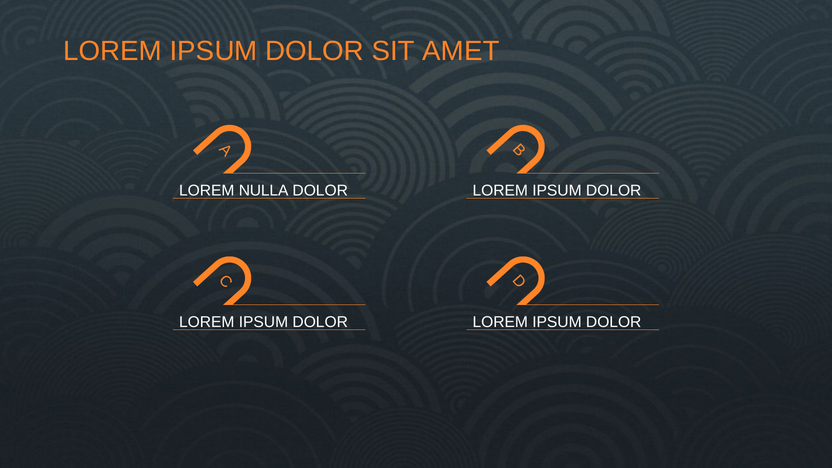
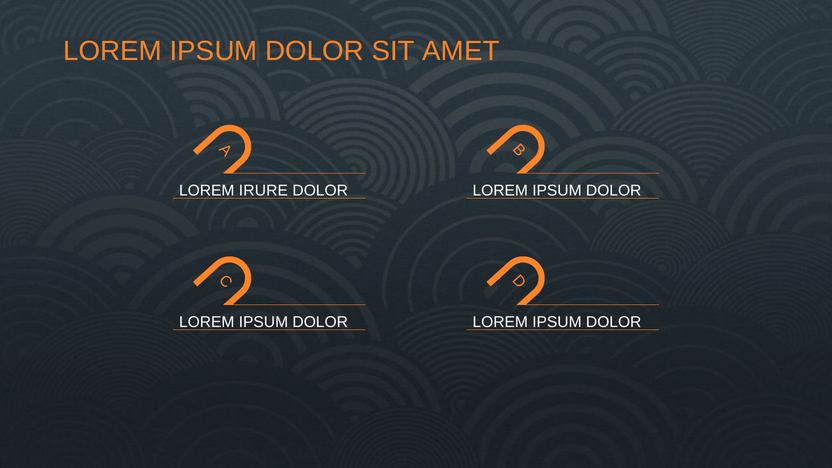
NULLA: NULLA -> IRURE (263, 191)
